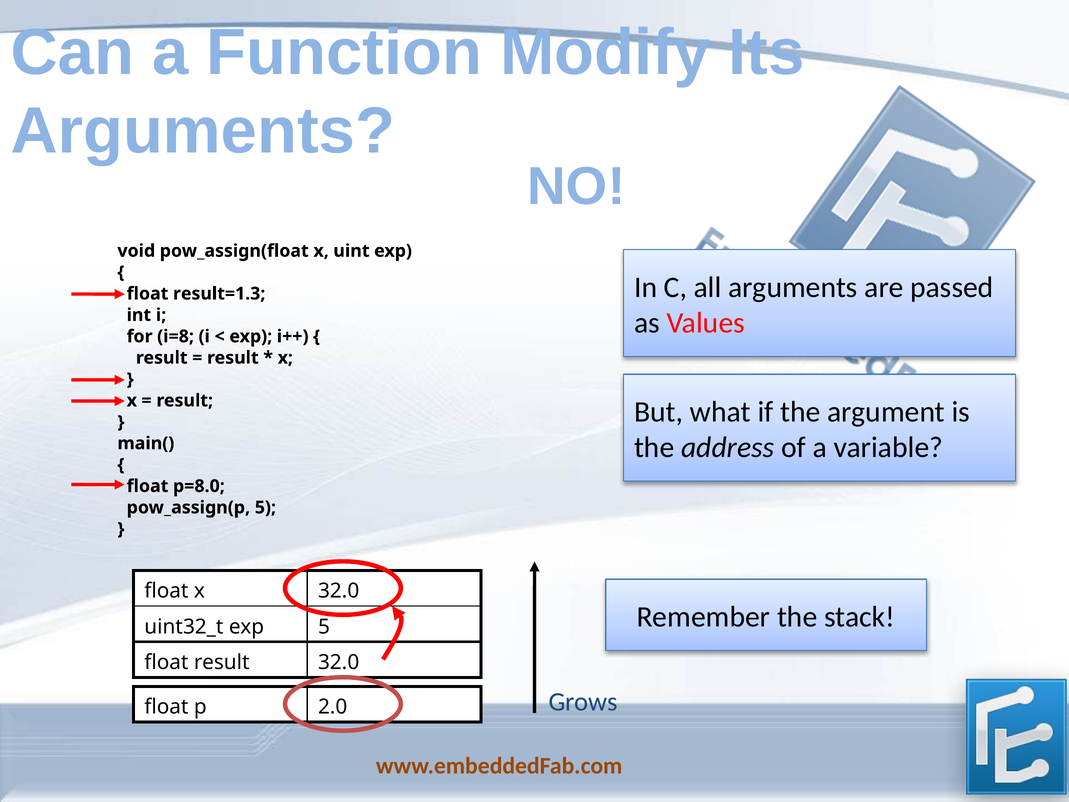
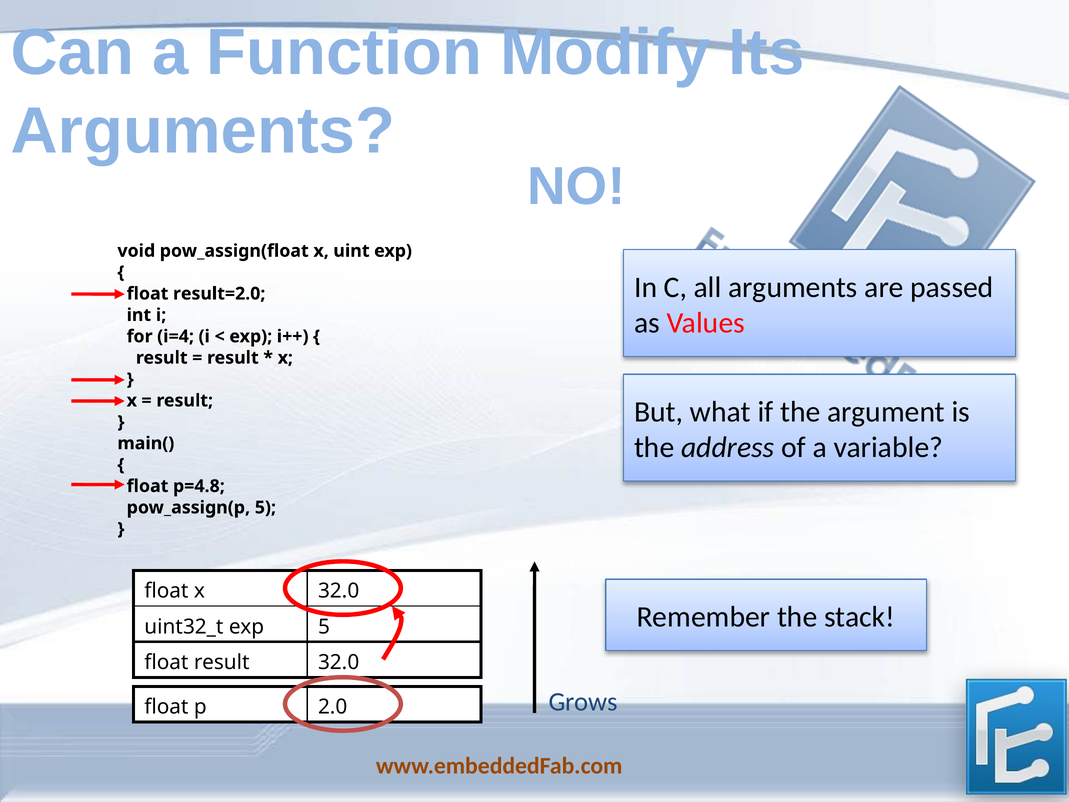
result=1.3: result=1.3 -> result=2.0 (219, 294)
i=8: i=8 -> i=4 (176, 336)
p=8.0: p=8.0 -> p=4.8 (199, 486)
